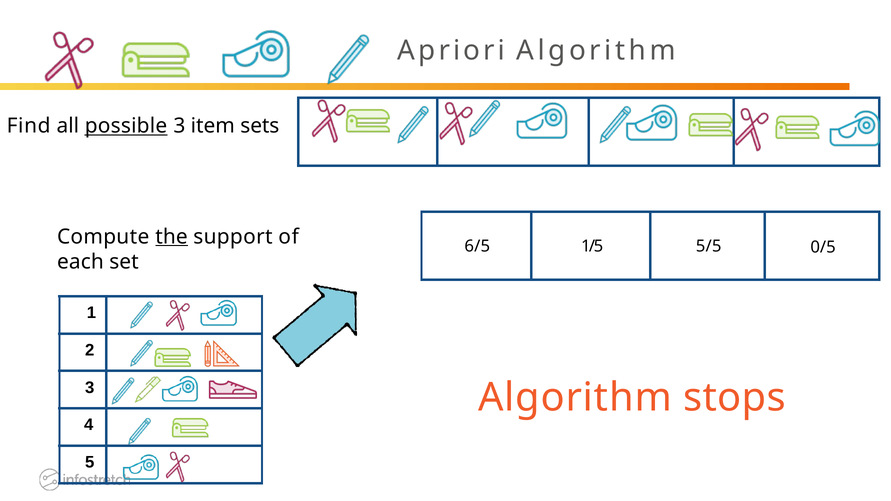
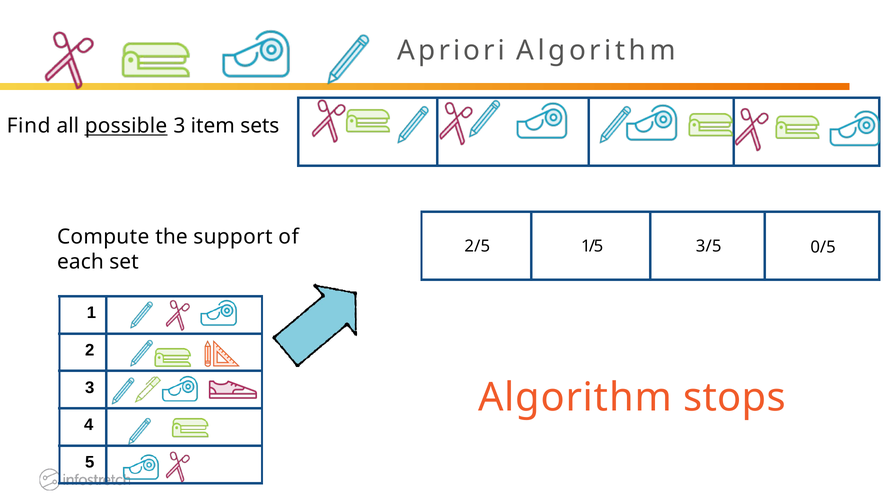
the underline: present -> none (172, 237)
6/5: 6/5 -> 2/5 (477, 246)
5/5: 5/5 -> 3/5 (709, 246)
